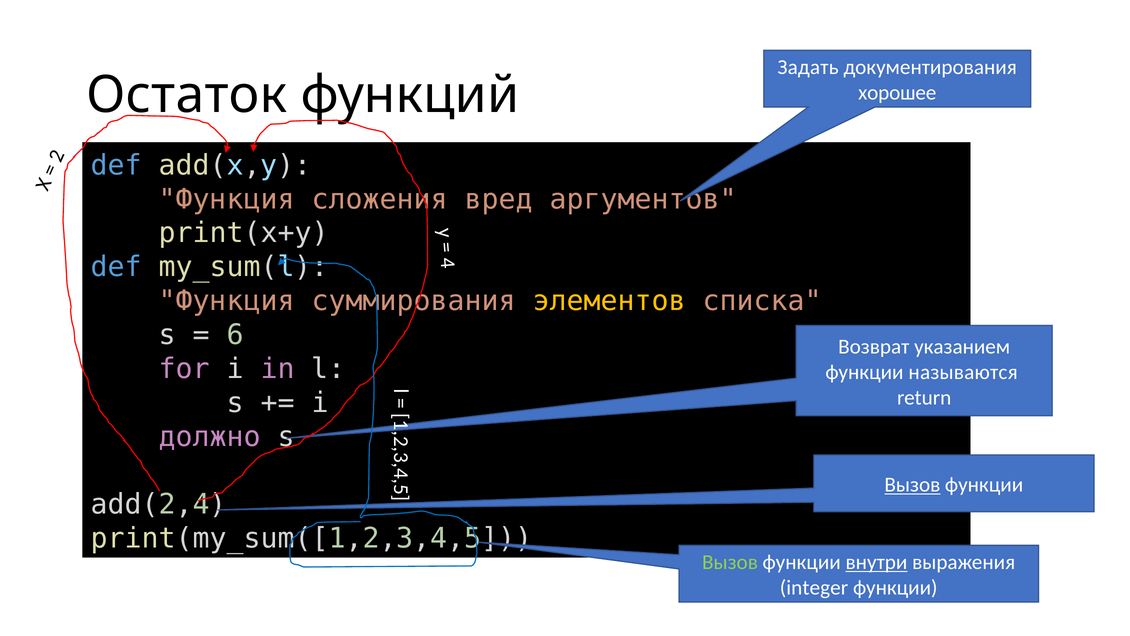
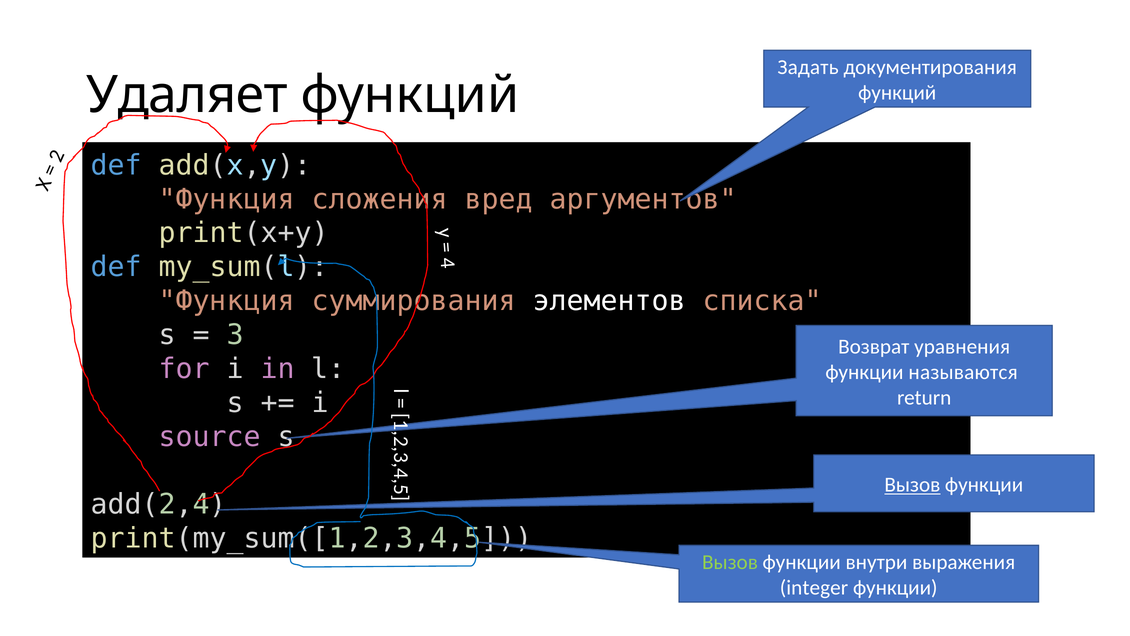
Остаток: Остаток -> Удаляет (187, 95)
хорошее: хорошее -> функций (897, 93)
элементов colour: yellow -> white (609, 301)
6: 6 -> 3 (235, 335)
указанием: указанием -> уравнения (962, 346)
должно: должно -> source (210, 436)
внутри underline: present -> none (876, 562)
